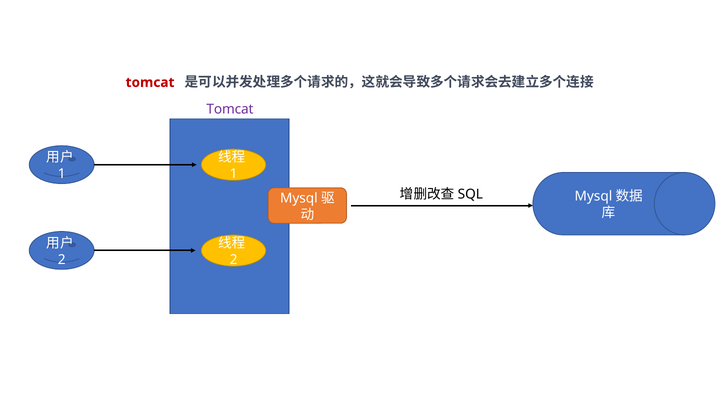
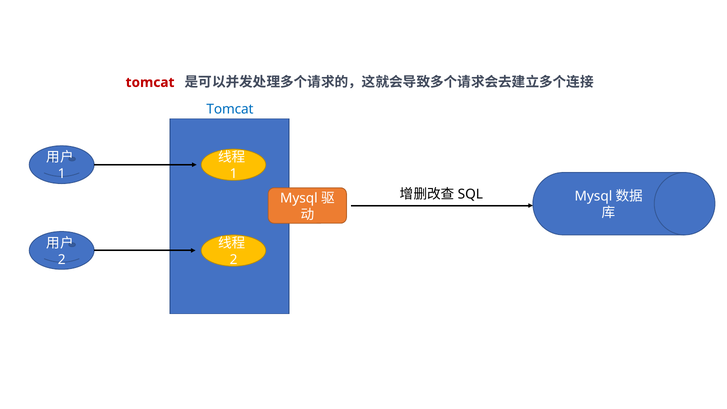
Tomcat colour: purple -> blue (230, 109)
